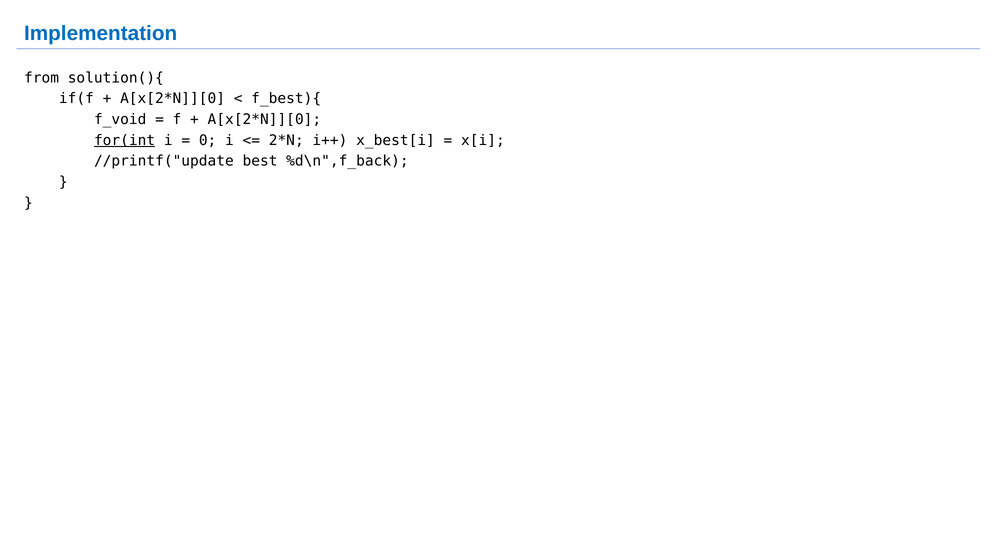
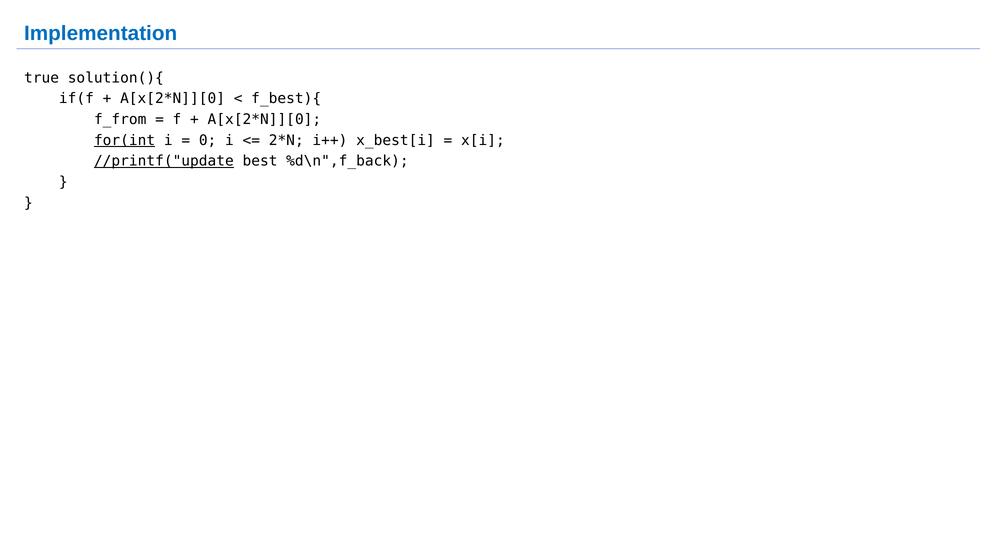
from: from -> true (42, 78)
f_void: f_void -> f_from (120, 119)
//printf("update underline: none -> present (164, 161)
